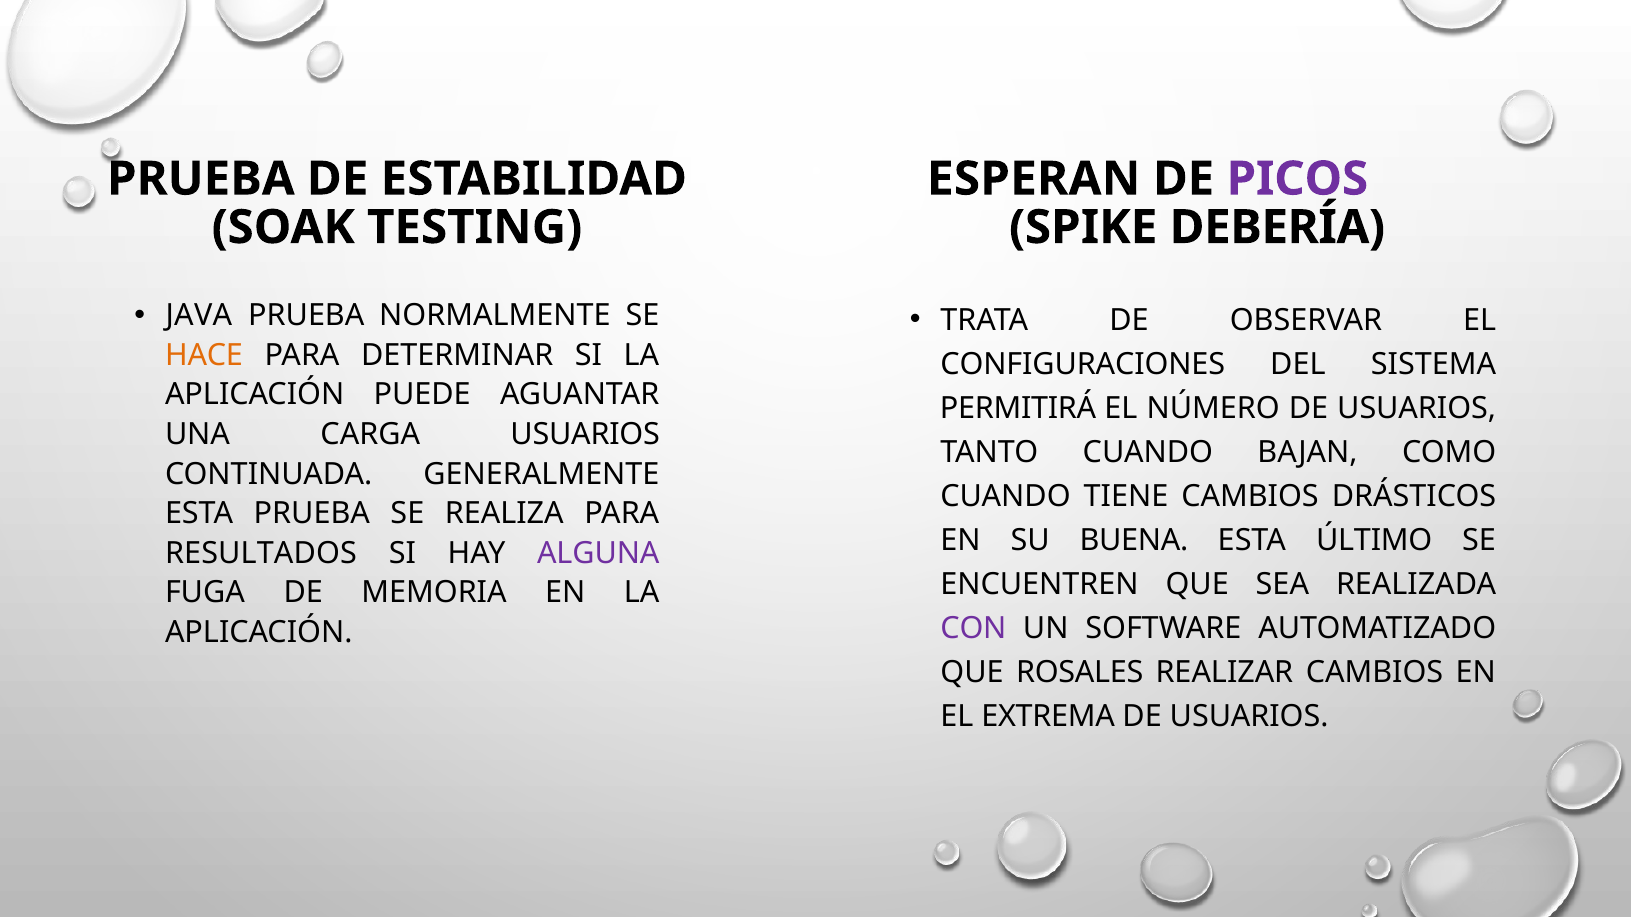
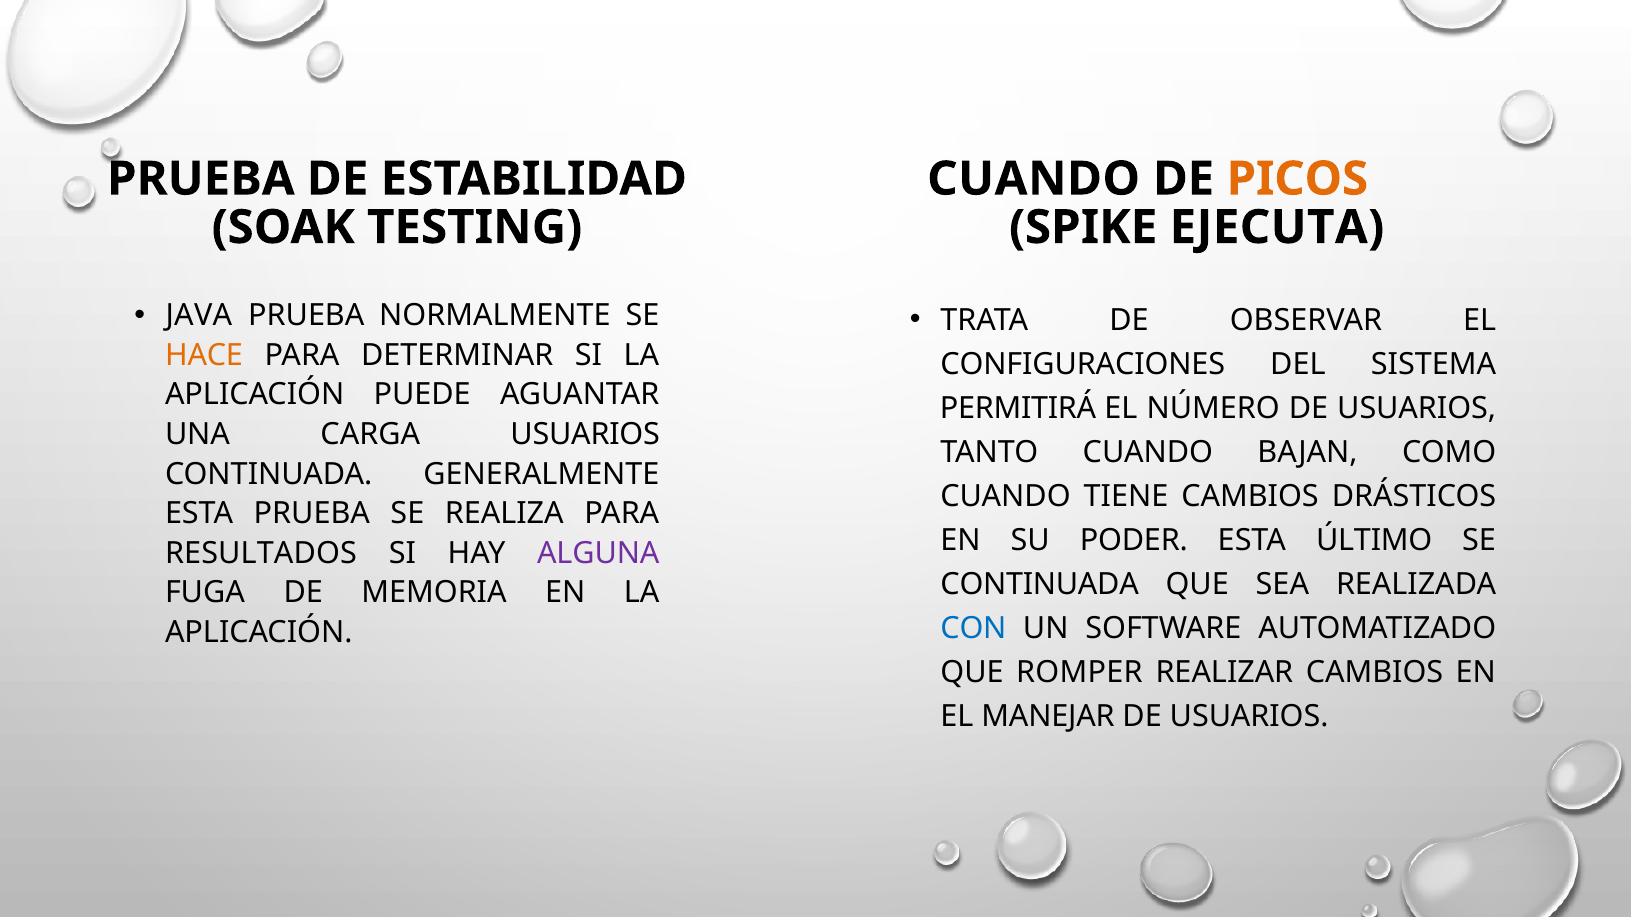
ESPERAN: ESPERAN -> CUANDO (1034, 179)
PICOS colour: purple -> orange (1297, 179)
DEBERÍA: DEBERÍA -> EJECUTA (1277, 228)
BUENA: BUENA -> PODER (1134, 540)
ENCUENTREN: ENCUENTREN -> CONTINUADA (1040, 584)
CON colour: purple -> blue (973, 628)
ROSALES: ROSALES -> ROMPER (1079, 672)
EXTREMA: EXTREMA -> MANEJAR (1048, 716)
